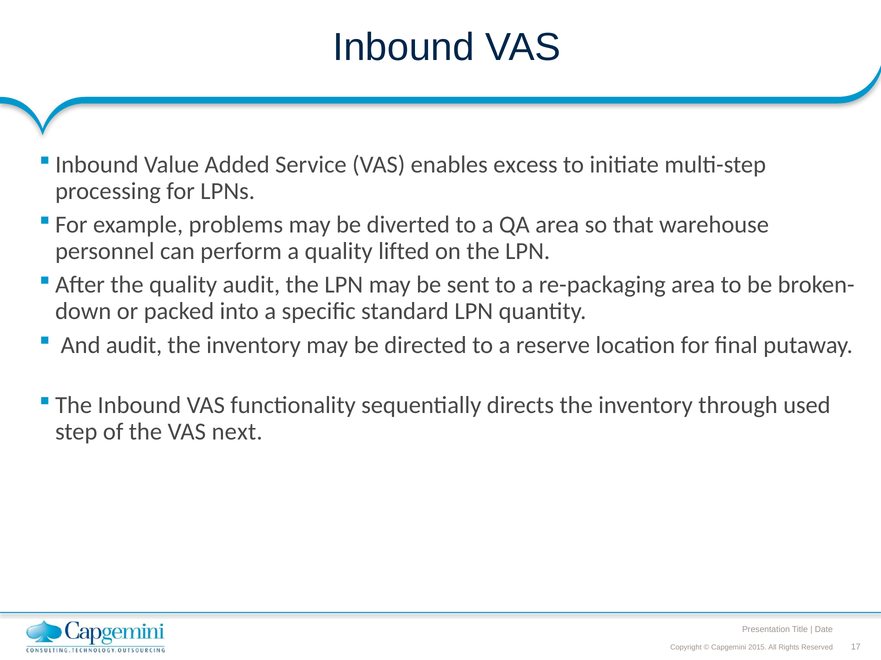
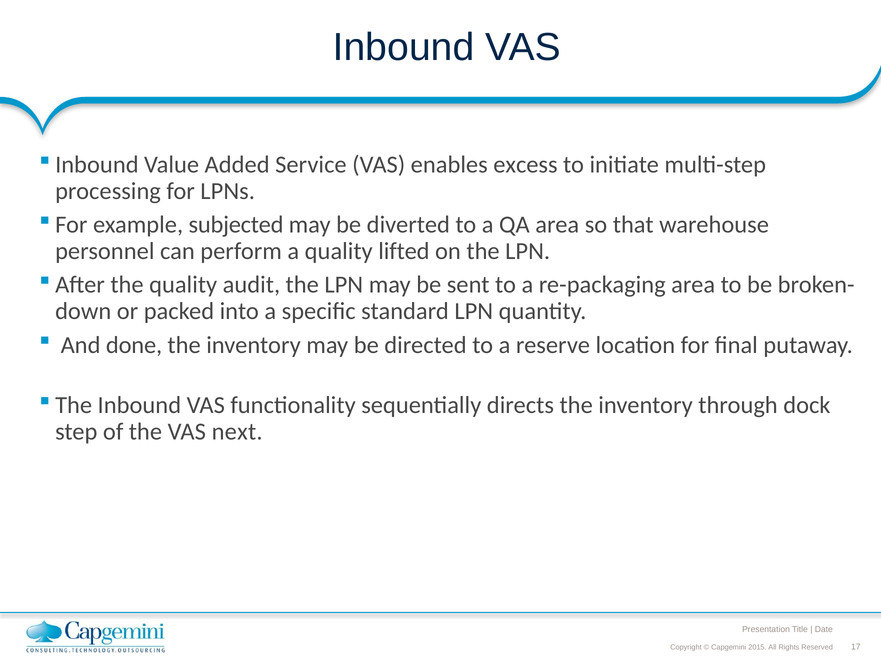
problems: problems -> subjected (236, 225)
And audit: audit -> done (134, 345)
used: used -> dock (807, 406)
